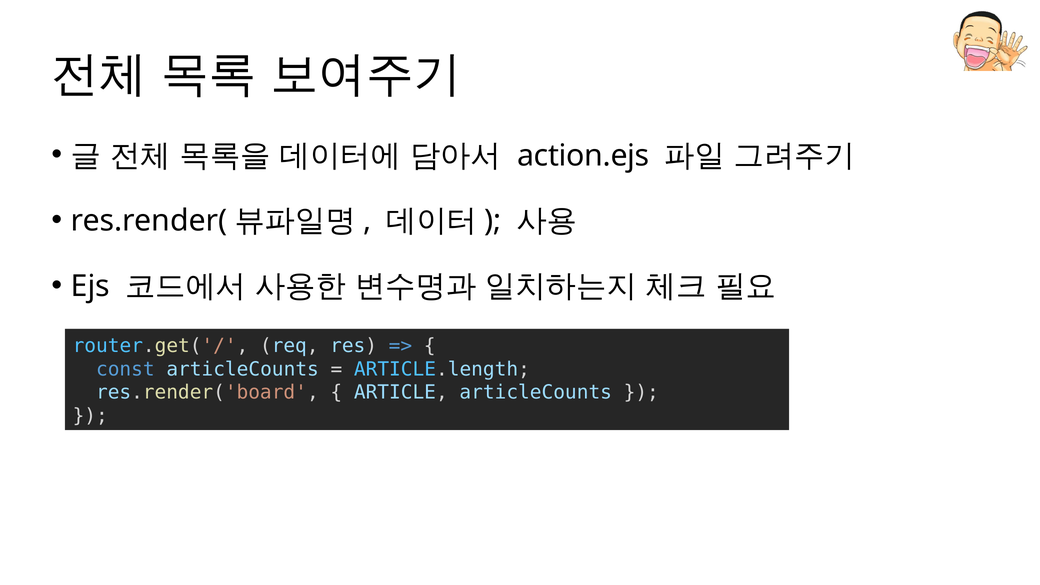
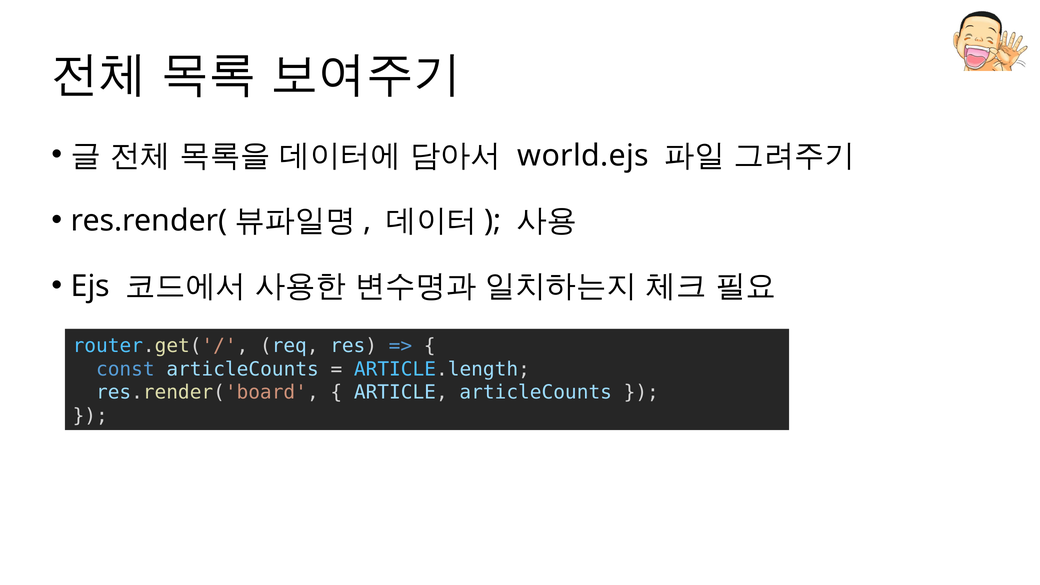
action.ejs: action.ejs -> world.ejs (583, 156)
